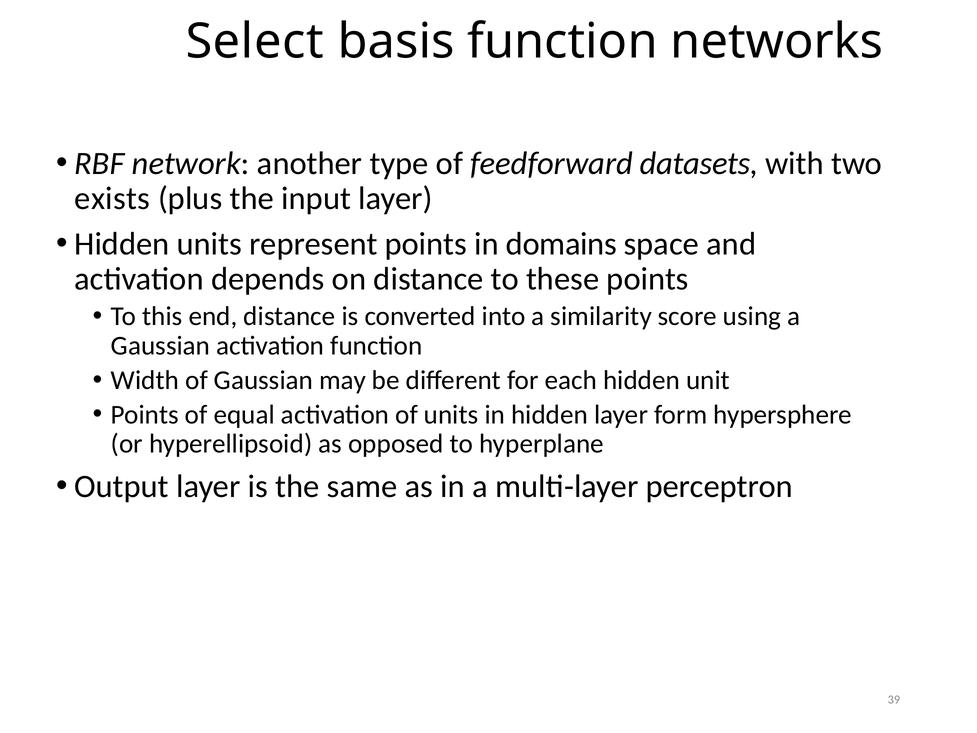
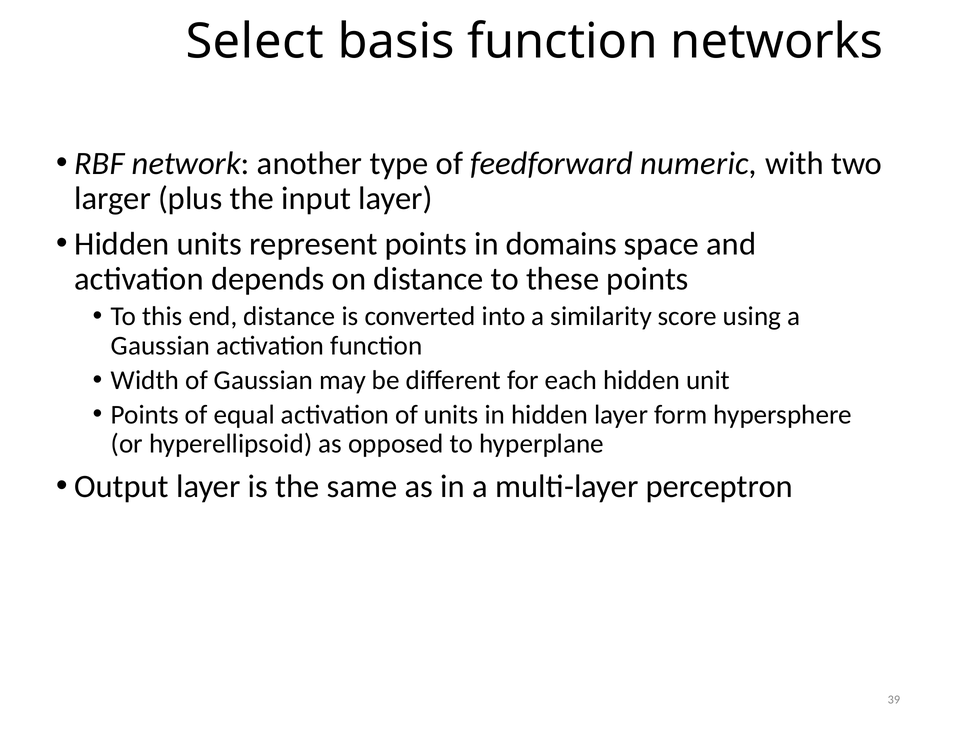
datasets: datasets -> numeric (699, 163)
exists: exists -> larger (113, 199)
